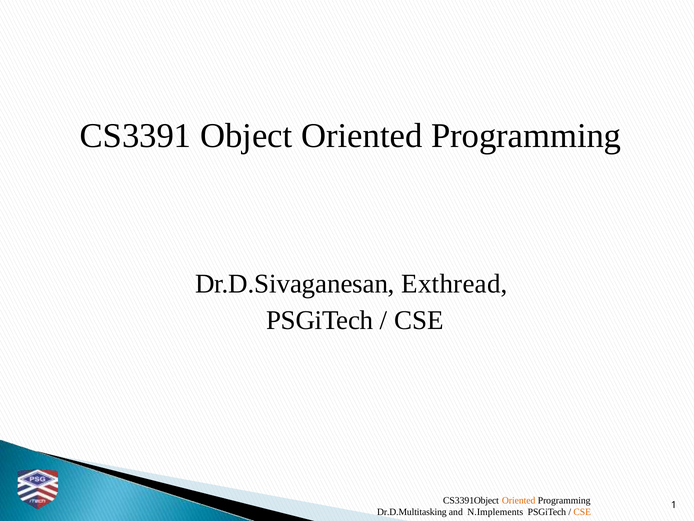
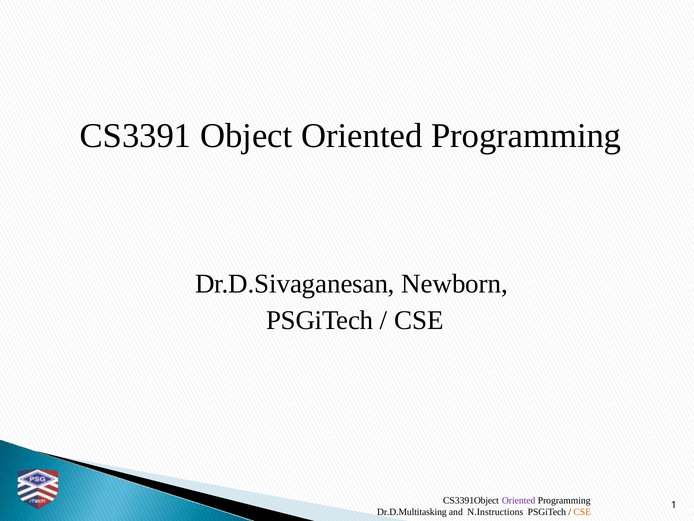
Exthread: Exthread -> Newborn (455, 284)
Oriented colour: orange -> purple (519, 500)
N.Implements: N.Implements -> N.Instructions (495, 512)
